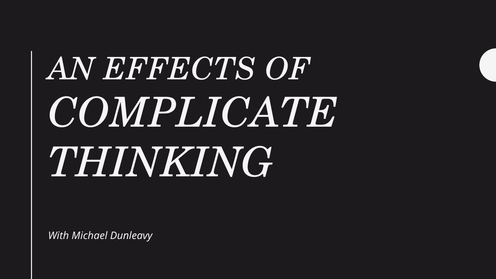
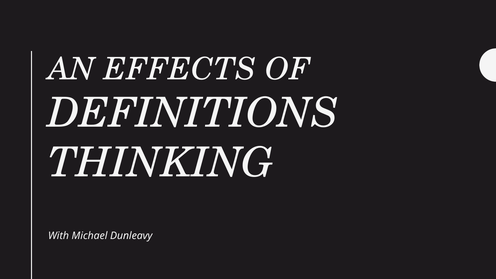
COMPLICATE: COMPLICATE -> DEFINITIONS (193, 113)
